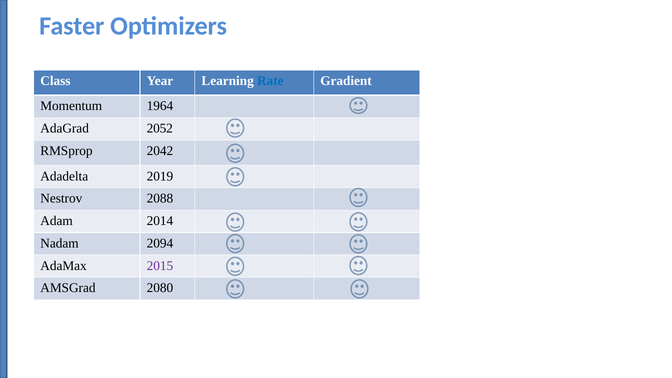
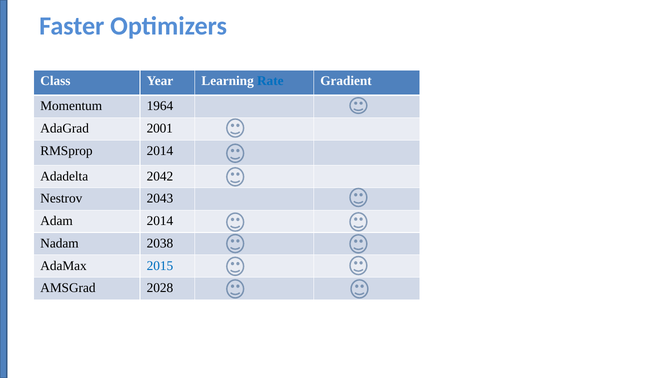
2052: 2052 -> 2001 (160, 128)
RMSprop 2042: 2042 -> 2014 (160, 151)
2019: 2019 -> 2042 (160, 176)
2088: 2088 -> 2043 (160, 199)
2094: 2094 -> 2038 (160, 243)
2015 colour: purple -> blue (160, 266)
2080: 2080 -> 2028 (160, 288)
